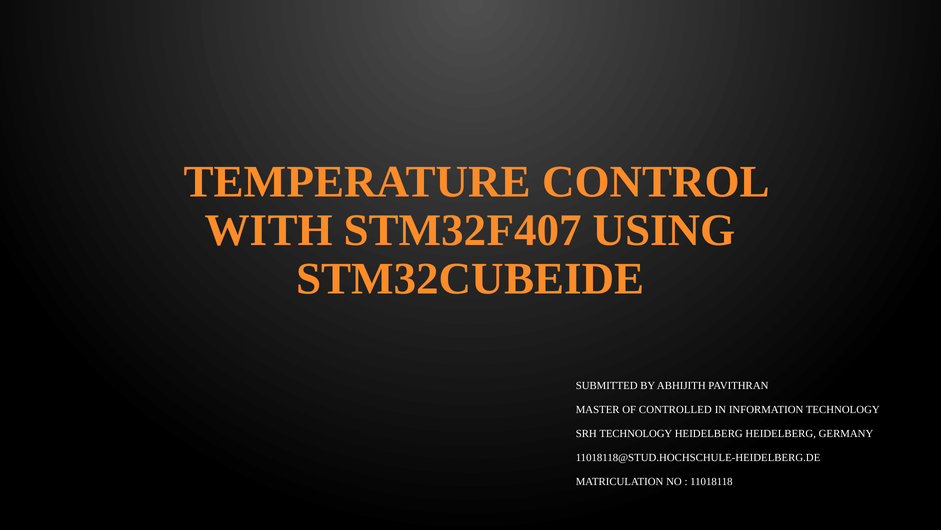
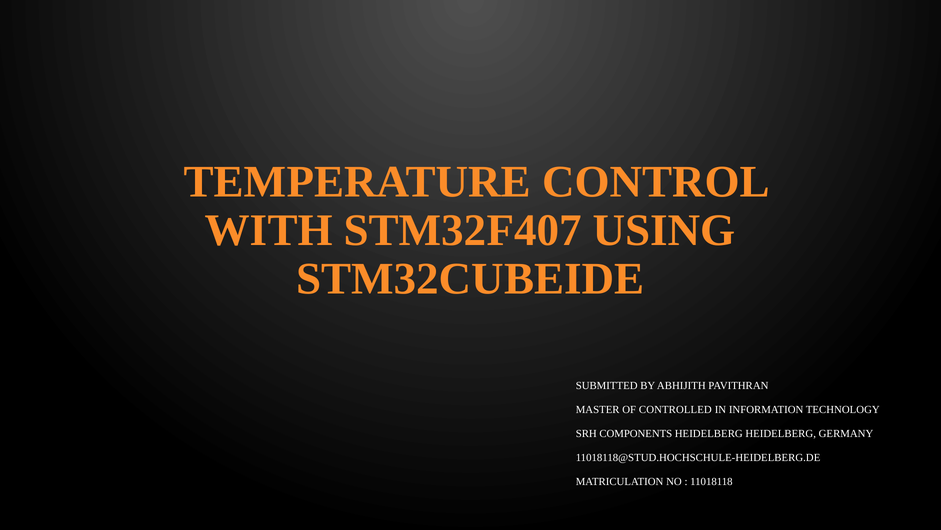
SRH TECHNOLOGY: TECHNOLOGY -> COMPONENTS (636, 433)
